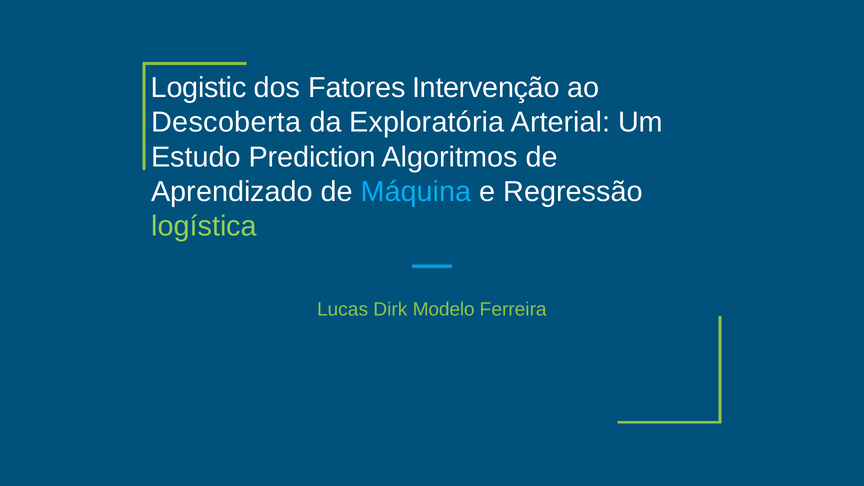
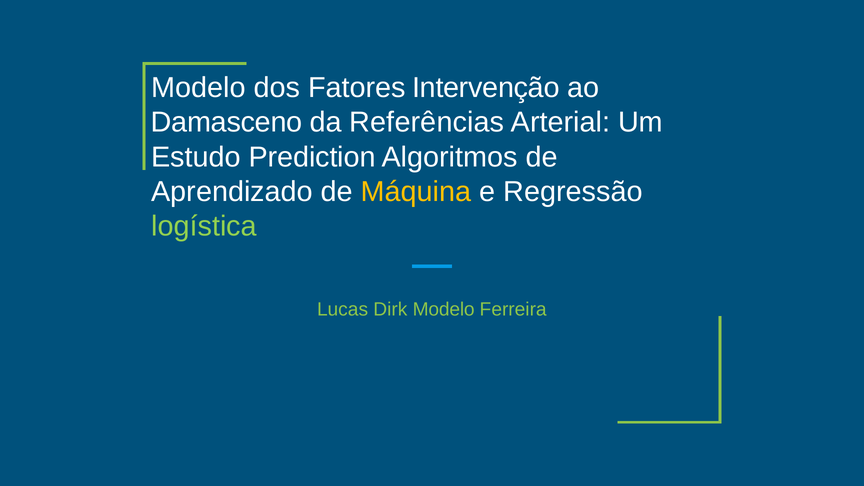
Logistic: Logistic -> Modelo (198, 88)
Descoberta: Descoberta -> Damasceno (227, 122)
Exploratória: Exploratória -> Referências (427, 122)
Máquina colour: light blue -> yellow (416, 192)
